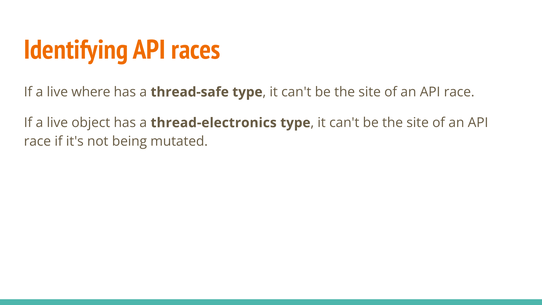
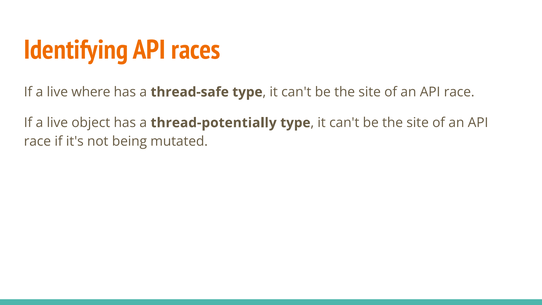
thread-electronics: thread-electronics -> thread-potentially (214, 123)
